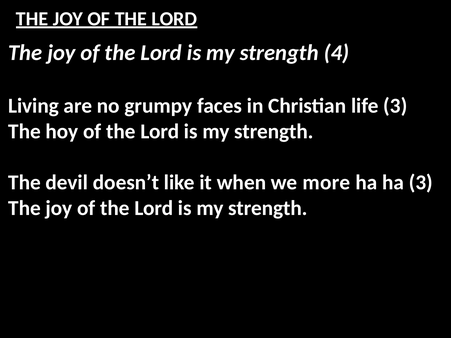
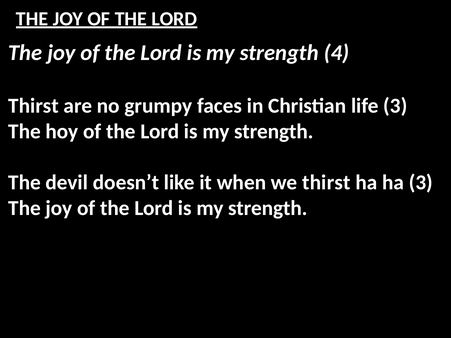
Living: Living -> Thirst (33, 106)
we more: more -> thirst (326, 183)
